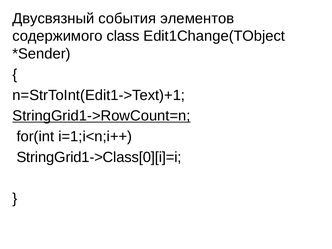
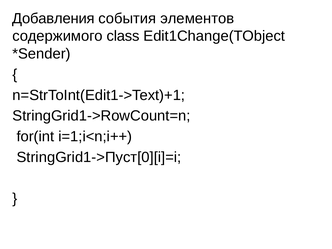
Двусвязный: Двусвязный -> Добавления (53, 18)
StringGrid1->RowCount=n underline: present -> none (101, 116)
StringGrid1->Class[0][i]=i: StringGrid1->Class[0][i]=i -> StringGrid1->Пуст[0][i]=i (99, 157)
